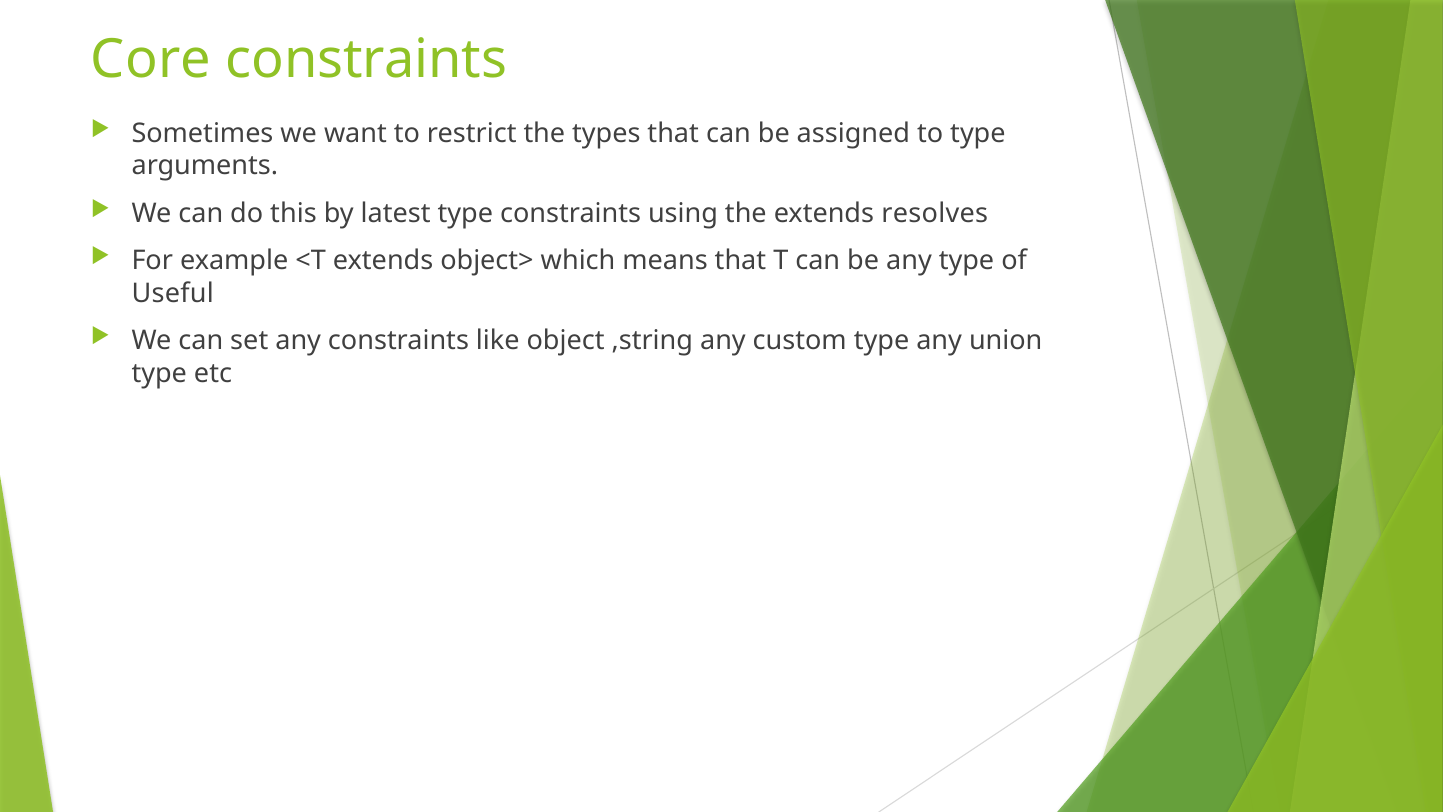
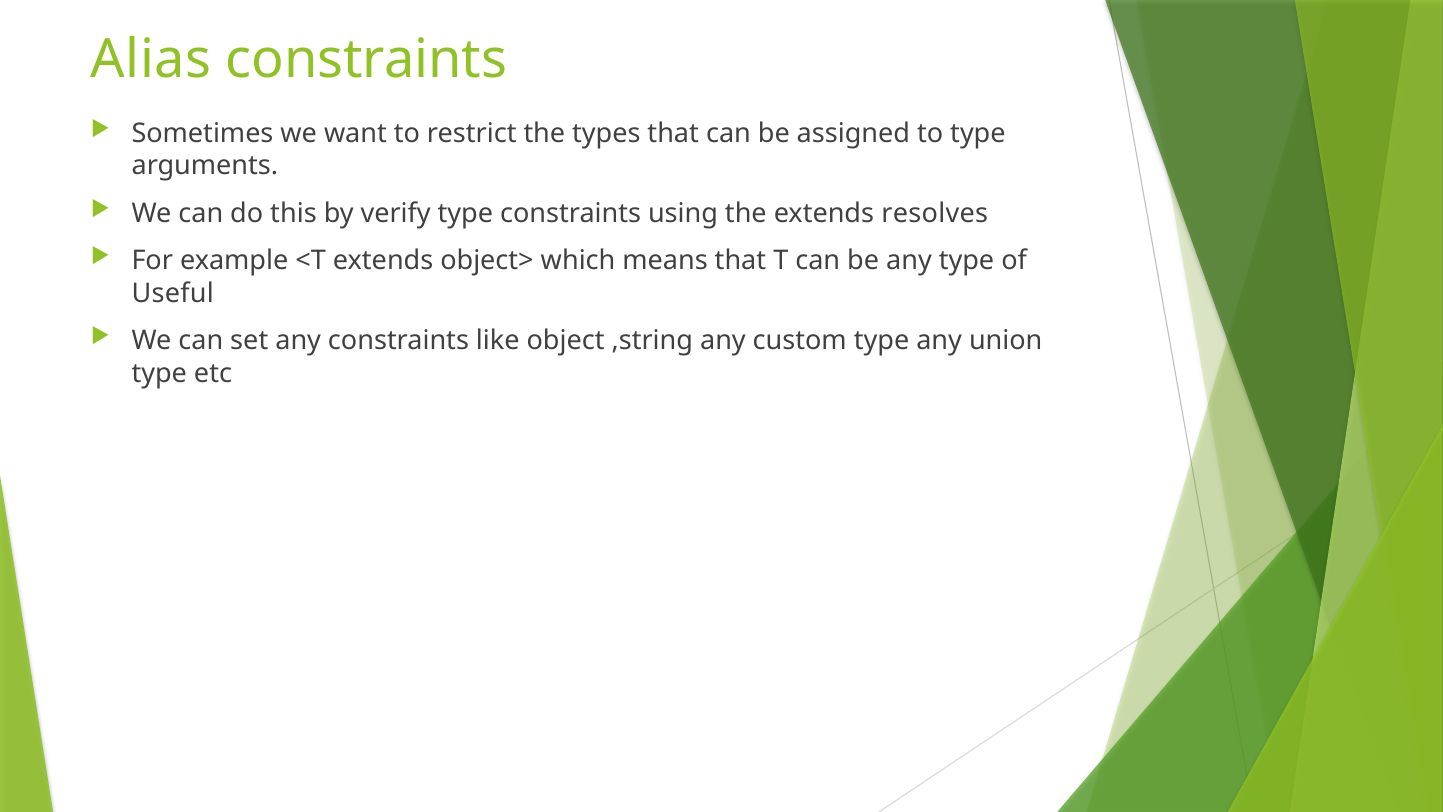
Core: Core -> Alias (151, 60)
latest: latest -> verify (396, 213)
